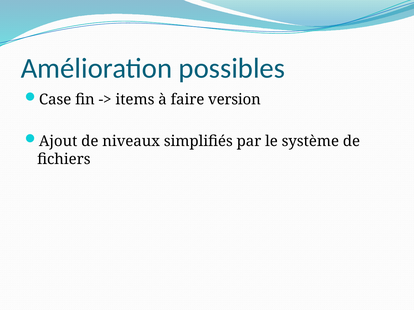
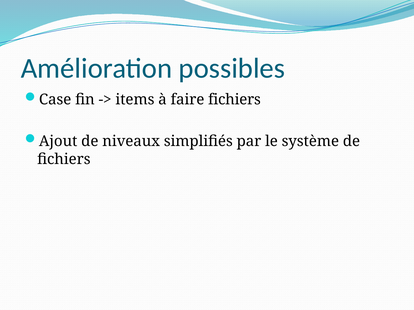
faire version: version -> fichiers (234, 100)
